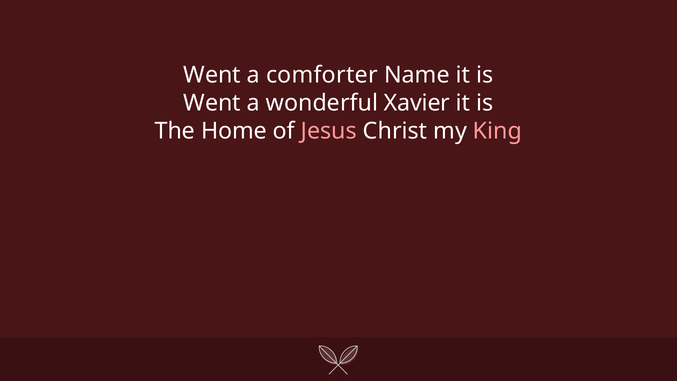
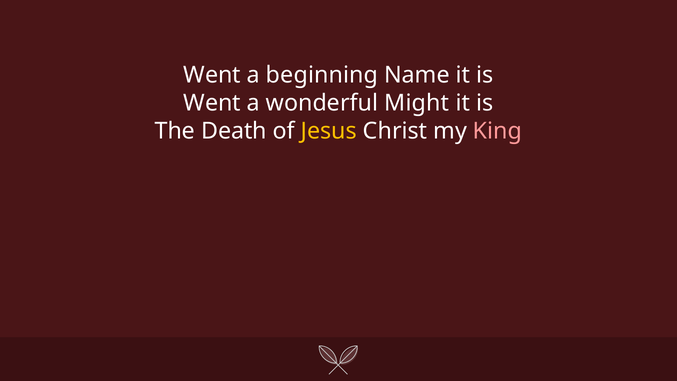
comforter: comforter -> beginning (322, 75)
Xavier: Xavier -> Might (417, 103)
Home: Home -> Death (234, 131)
Jesus colour: pink -> yellow (329, 131)
